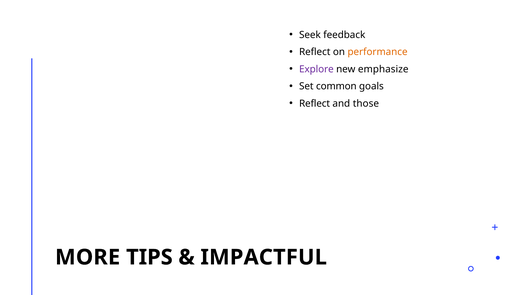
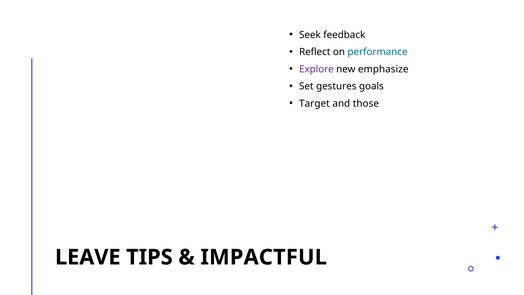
performance colour: orange -> blue (378, 52)
common: common -> gestures (336, 86)
Reflect: Reflect -> Target (314, 103)
MORE: MORE -> LEAVE (88, 257)
